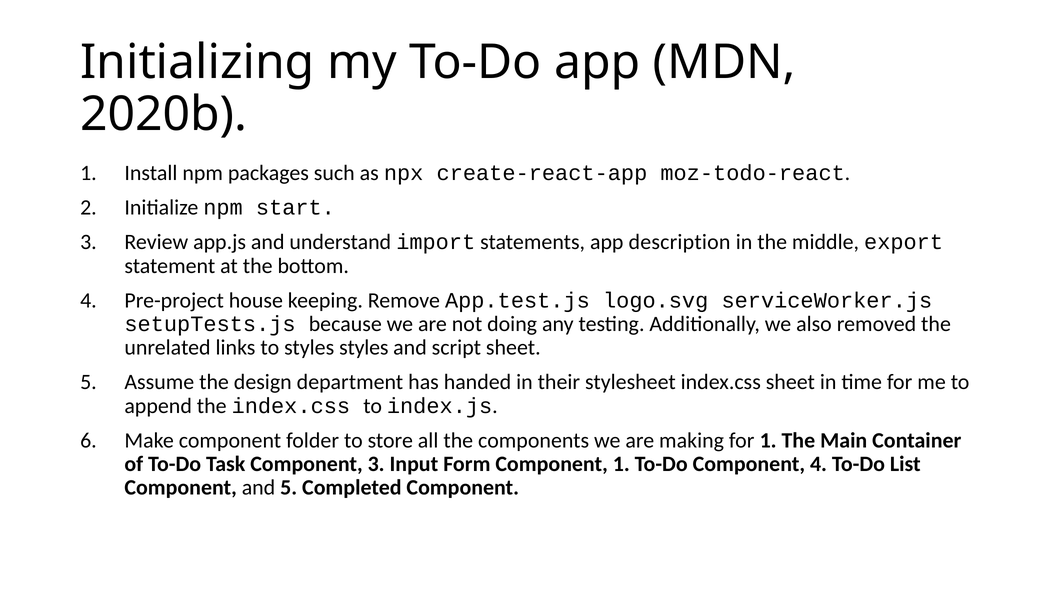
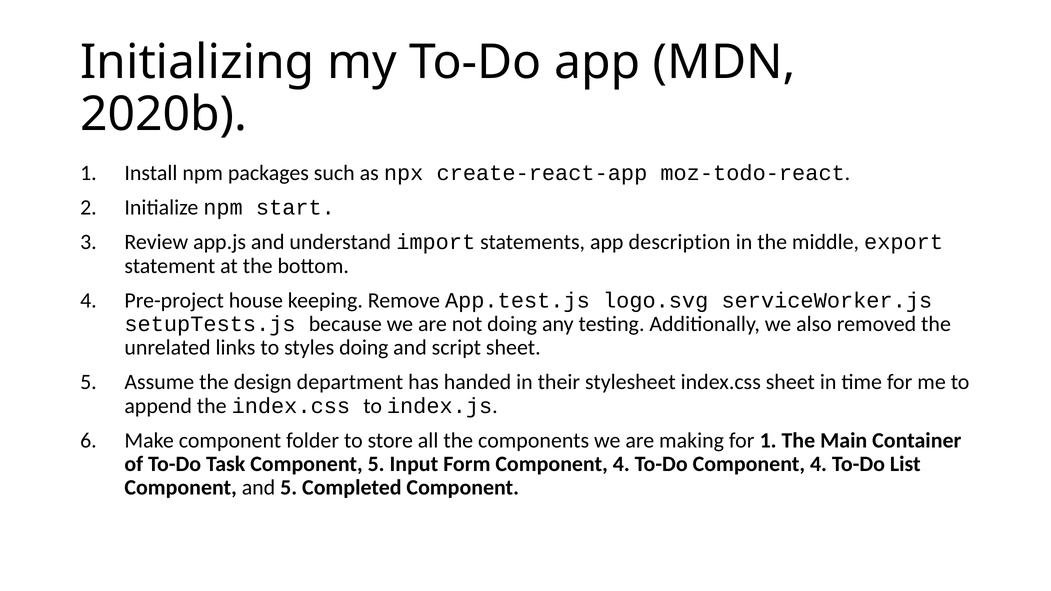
styles styles: styles -> doing (364, 348)
Component 3: 3 -> 5 (376, 464)
Form Component 1: 1 -> 4 (621, 464)
